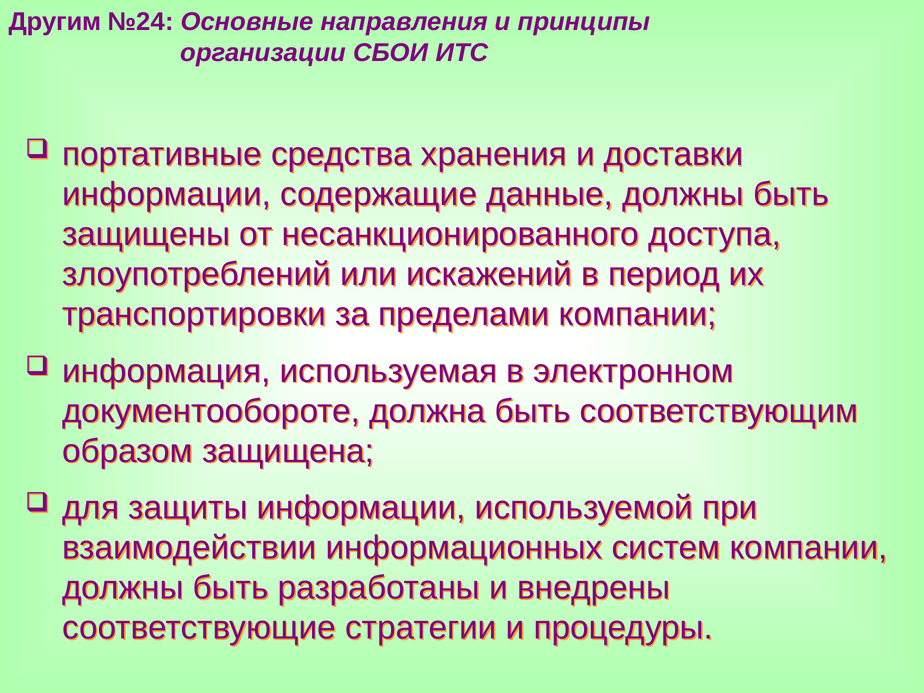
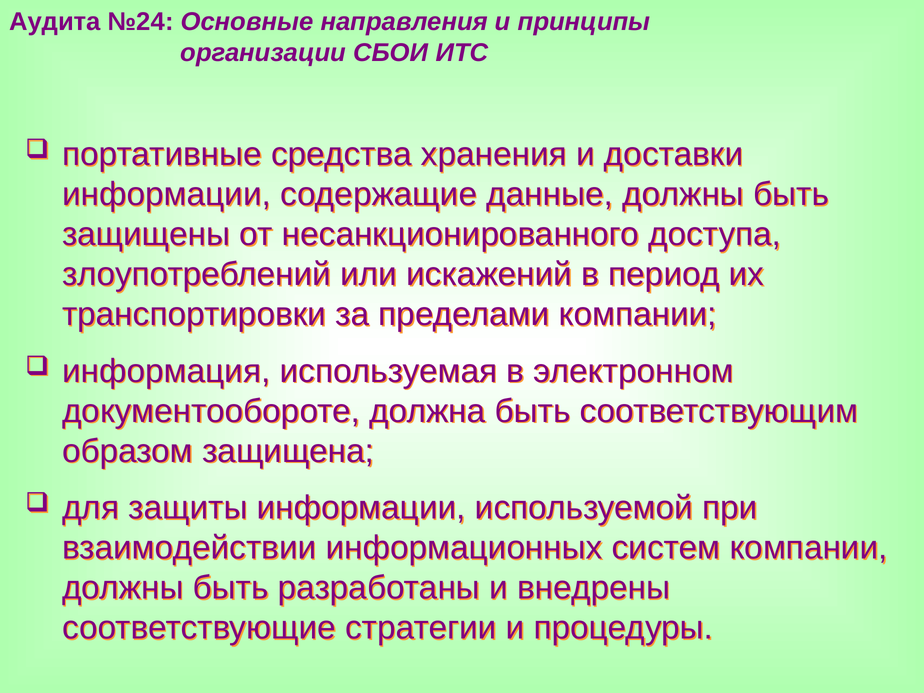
Другим: Другим -> Аудита (55, 22)
